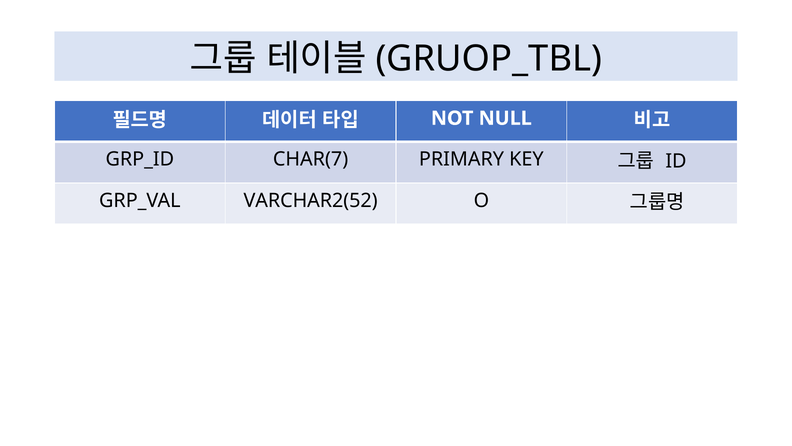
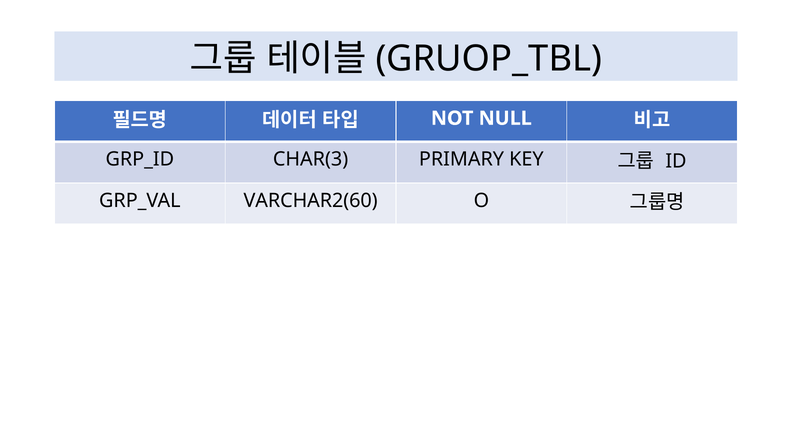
CHAR(7: CHAR(7 -> CHAR(3 (311, 159)
VARCHAR2(52: VARCHAR2(52 -> VARCHAR2(60 (311, 200)
